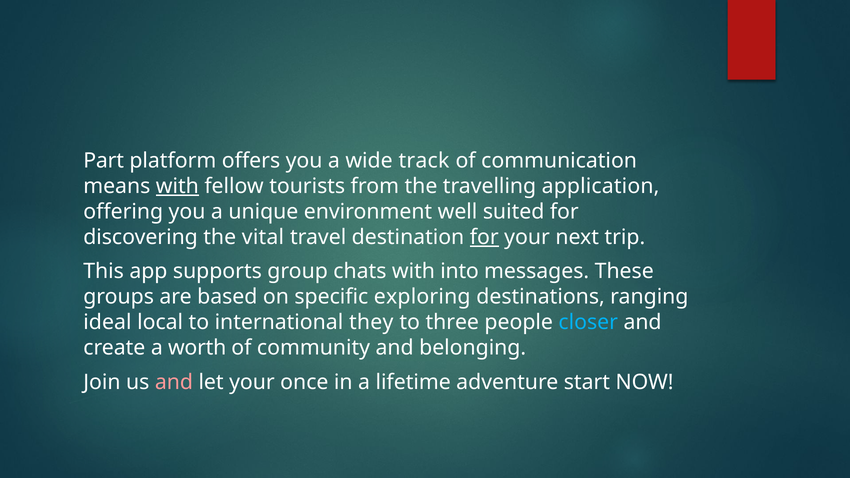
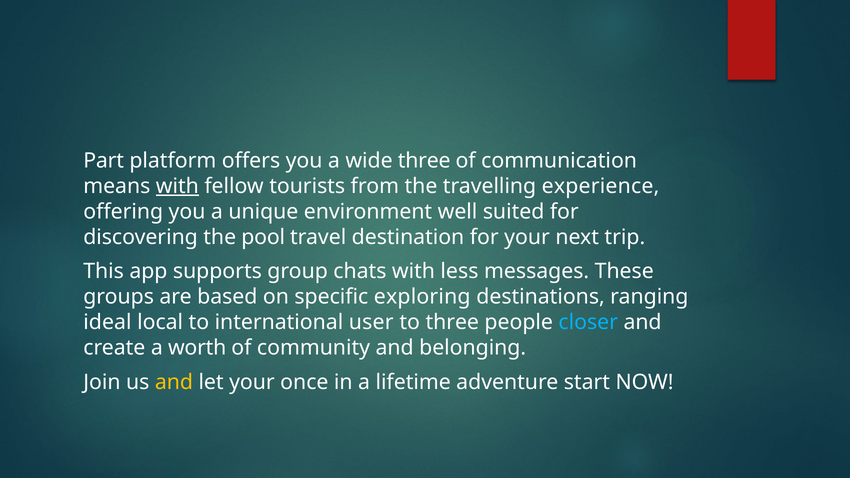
wide track: track -> three (424, 161)
application: application -> experience (601, 186)
vital: vital -> pool (263, 237)
for underline: present -> none (484, 237)
into: into -> less (459, 271)
they: they -> user (371, 322)
and colour: pink -> yellow (174, 382)
